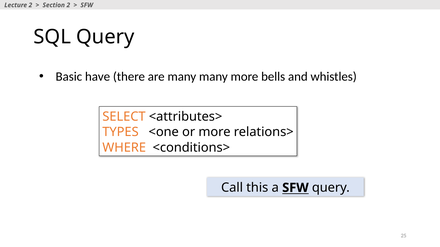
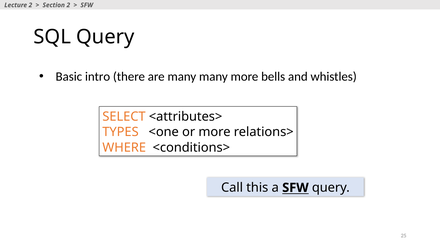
have: have -> intro (98, 77)
